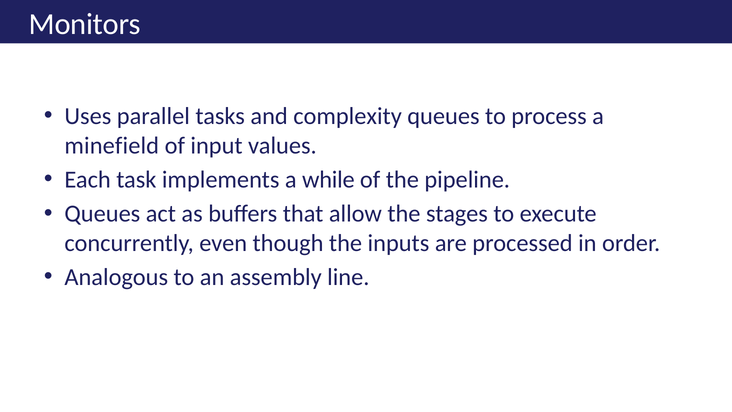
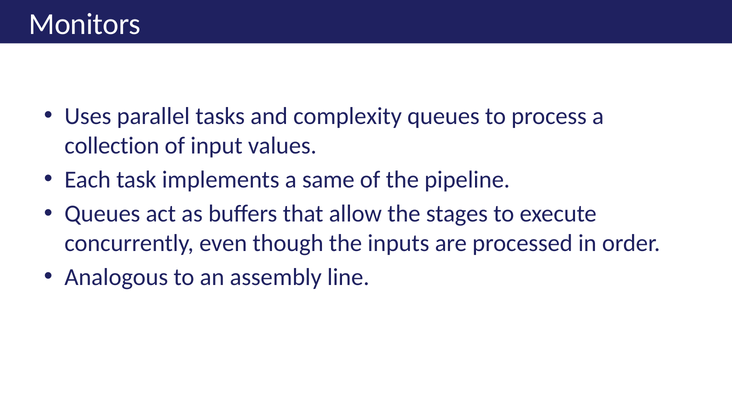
minefield: minefield -> collection (112, 145)
while: while -> same (328, 180)
